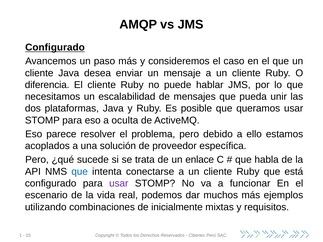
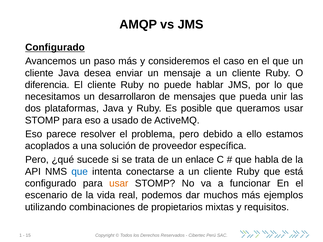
escalabilidad: escalabilidad -> desarrollaron (127, 97)
oculta: oculta -> usado (125, 120)
usar colour: purple -> orange (119, 184)
inicialmente: inicialmente -> propietarios (177, 207)
